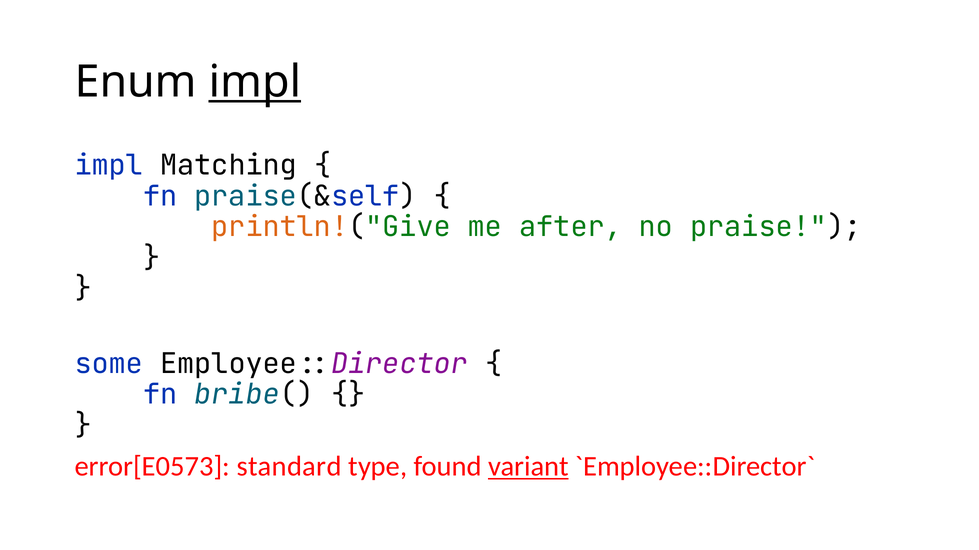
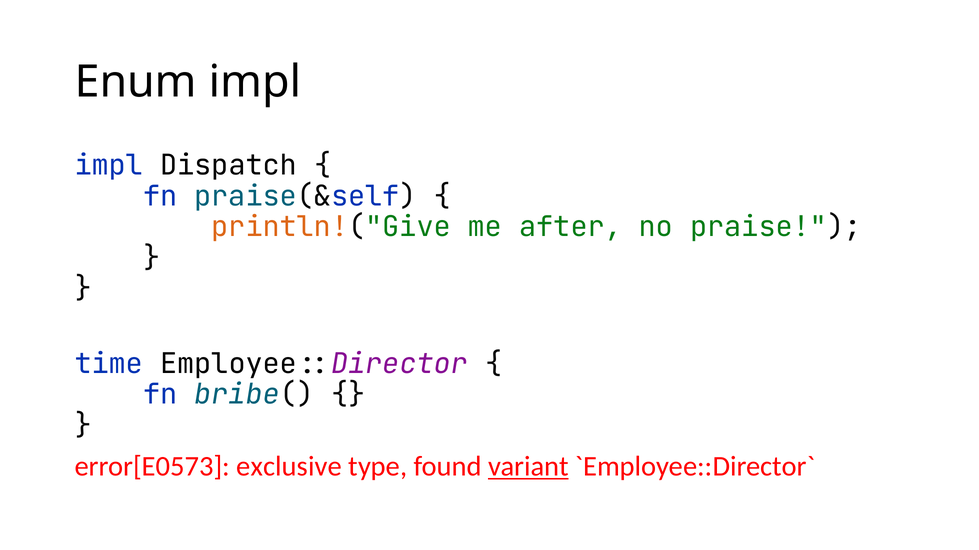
impl underline: present -> none (255, 82)
Matching: Matching -> Dispatch (229, 166)
some: some -> time (109, 364)
standard: standard -> exclusive (289, 467)
